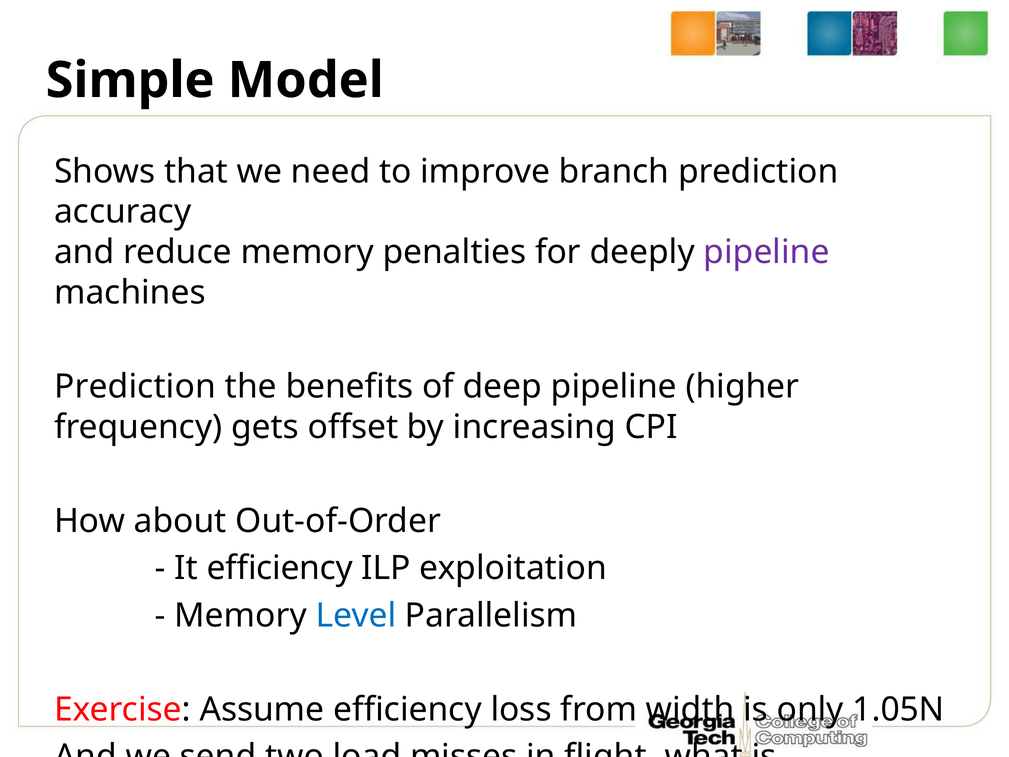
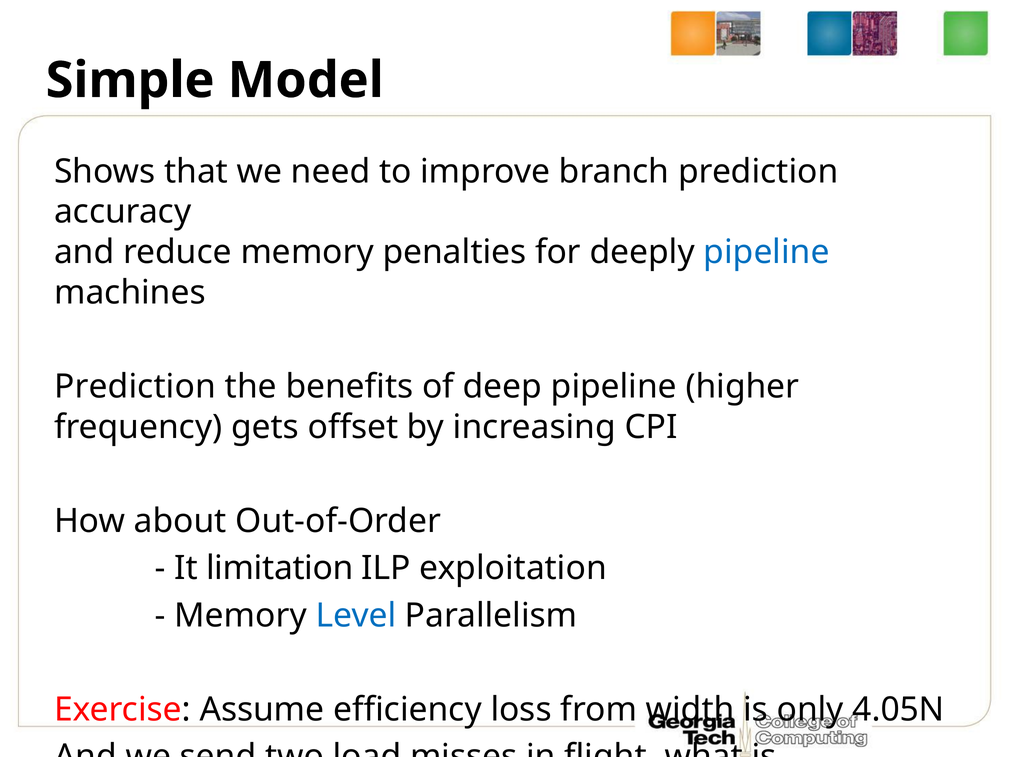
pipeline colour: purple -> blue (767, 252)
It efficiency: efficiency -> limitation (280, 568)
1.05N: 1.05N -> 4.05N (898, 709)
